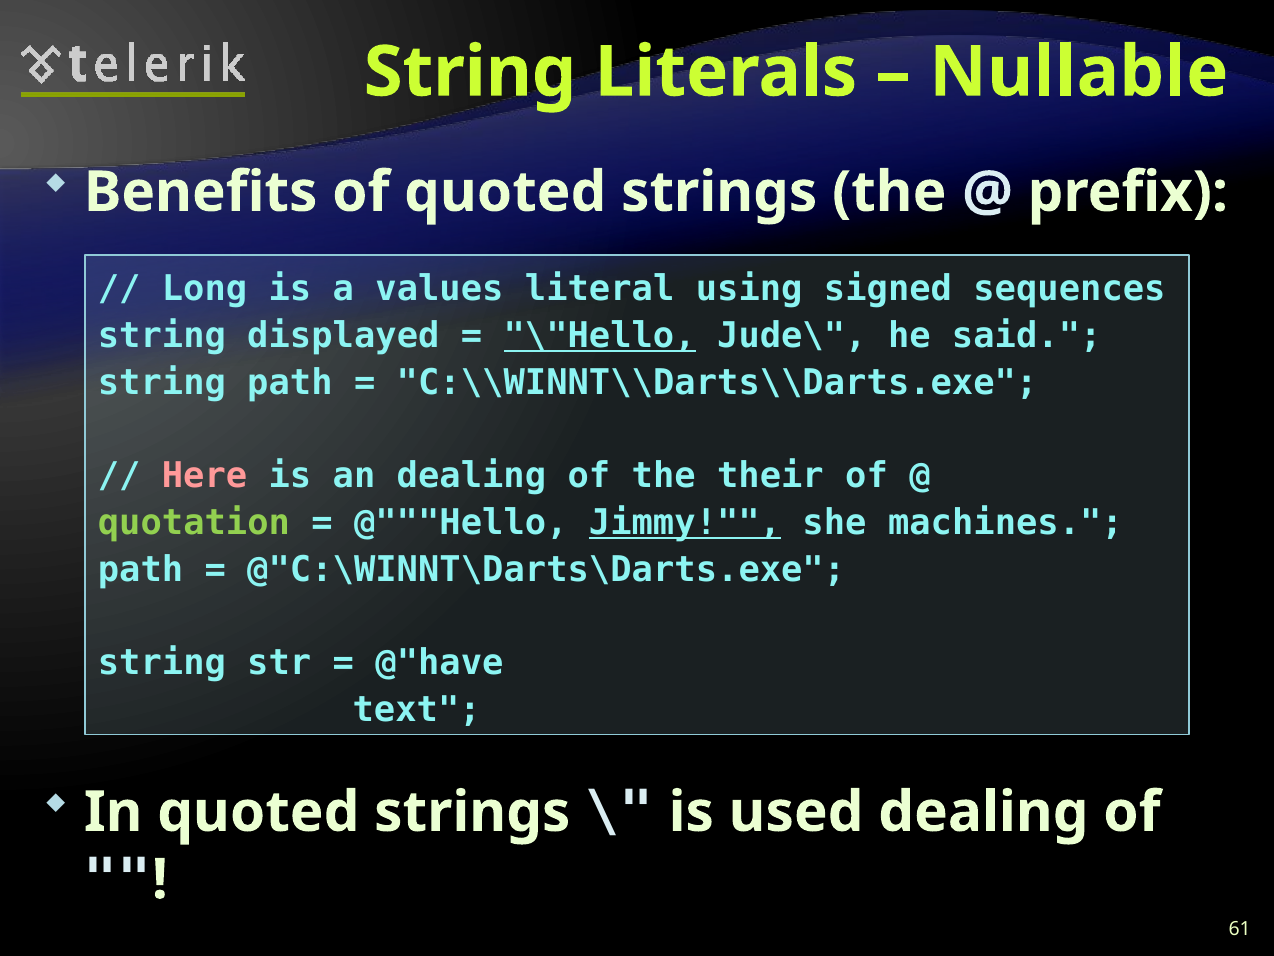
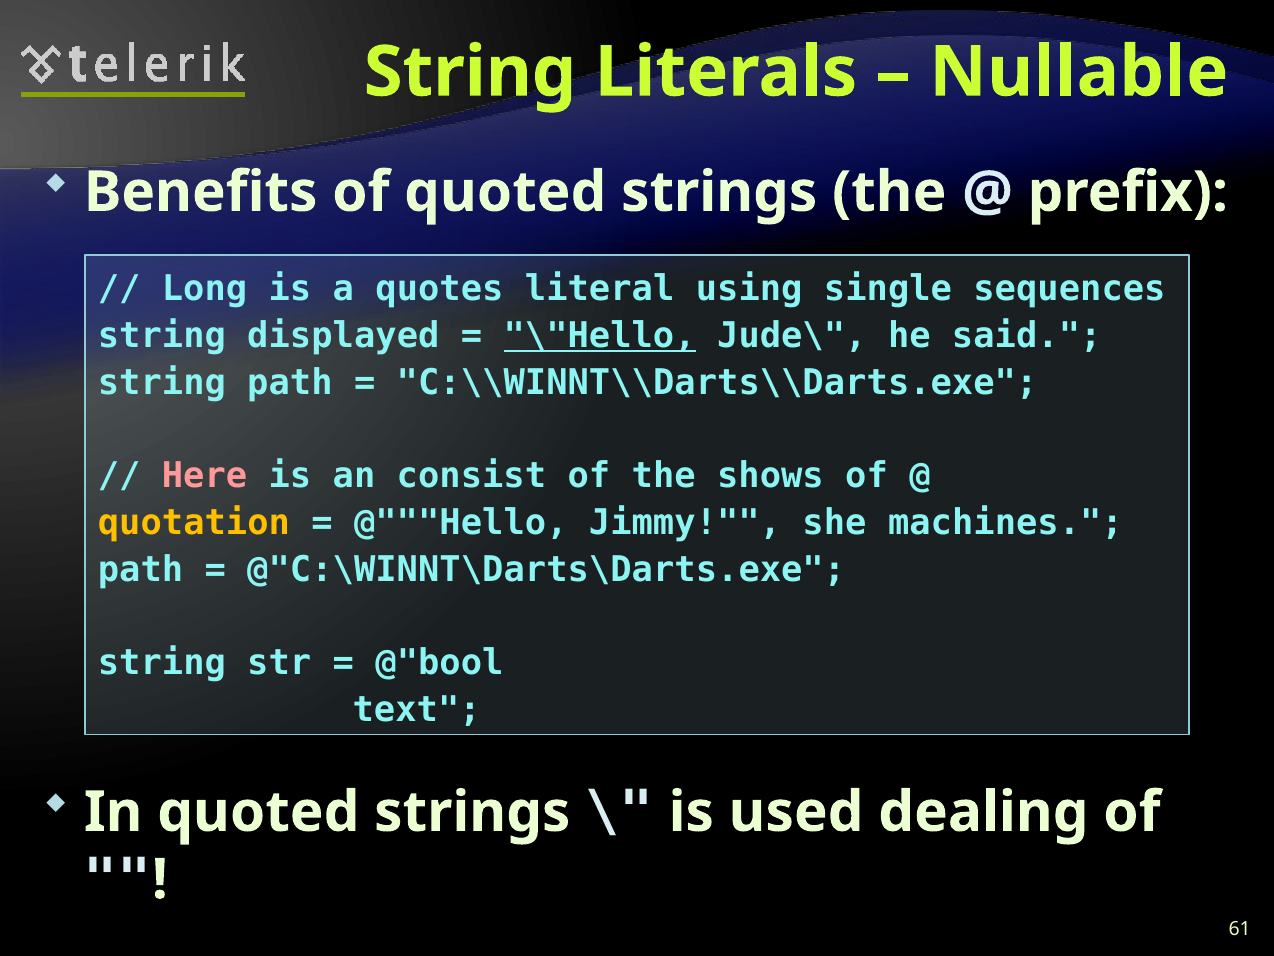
values: values -> quotes (439, 289)
signed: signed -> single (888, 289)
an dealing: dealing -> consist (471, 476)
their: their -> shows (770, 476)
quotation colour: light green -> yellow (194, 522)
Jimmy underline: present -> none (685, 522)
@"have: @"have -> @"bool (439, 663)
